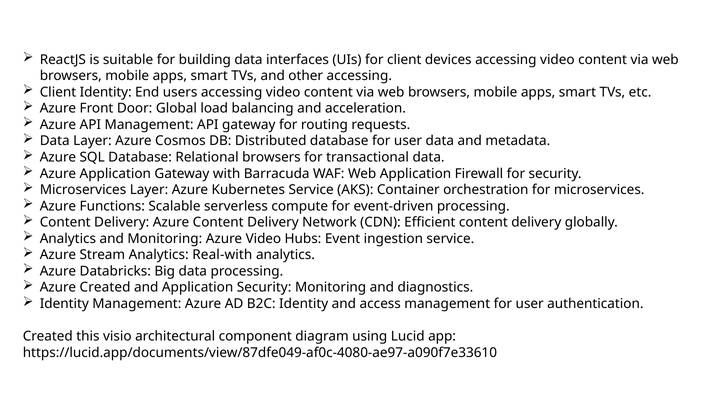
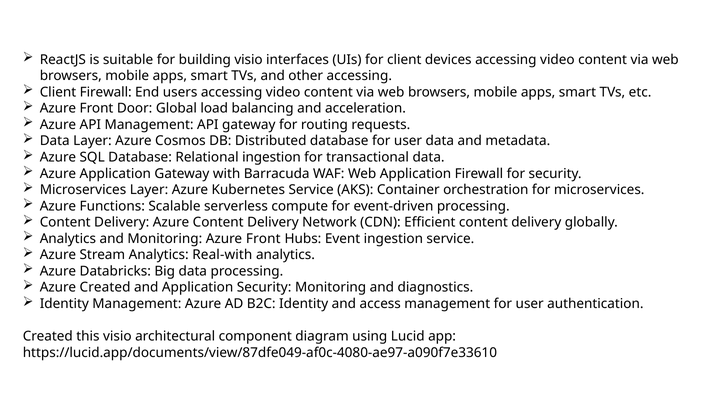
building data: data -> visio (249, 60)
Client Identity: Identity -> Firewall (106, 92)
Relational browsers: browsers -> ingestion (271, 157)
Monitoring Azure Video: Video -> Front (263, 238)
